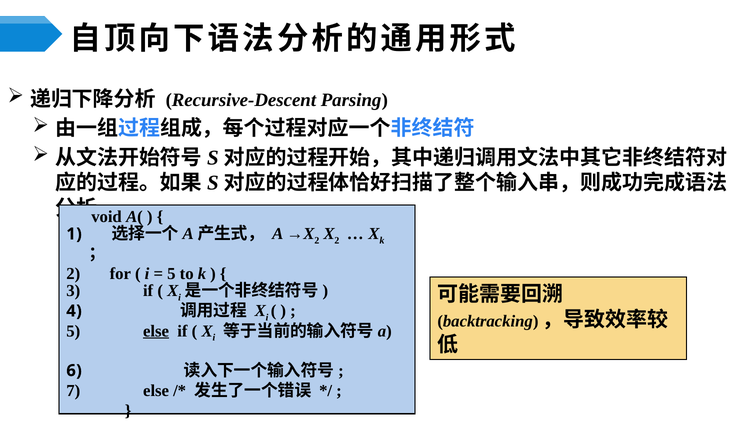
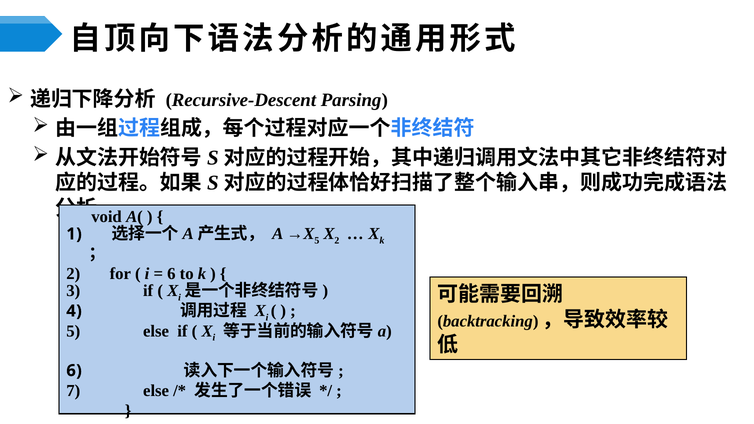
2: 2 -> 5 (317, 241)
5: 5 -> 6 (171, 274)
else underline: present -> none (156, 331)
